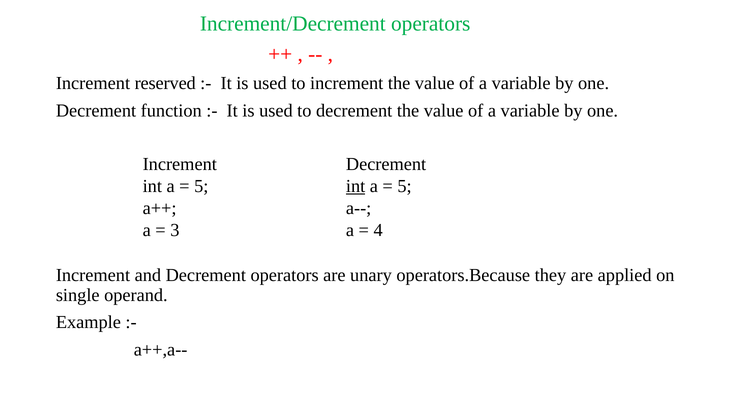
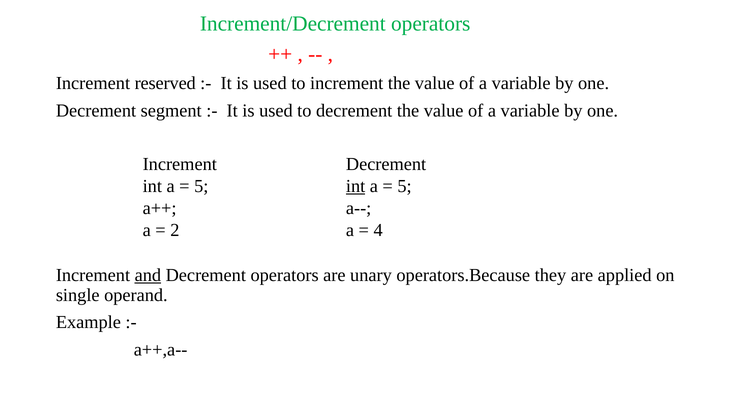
function: function -> segment (171, 111)
3: 3 -> 2 (175, 230)
and underline: none -> present (148, 275)
